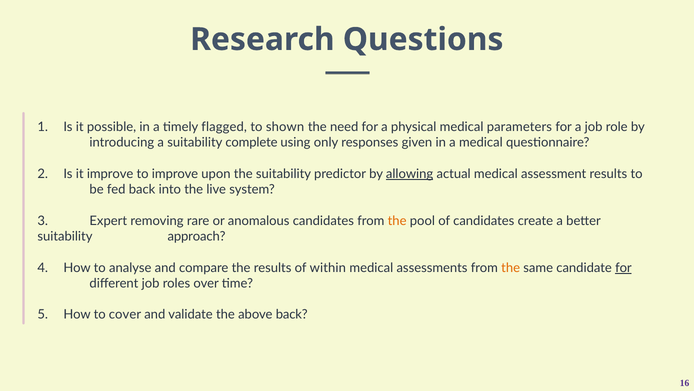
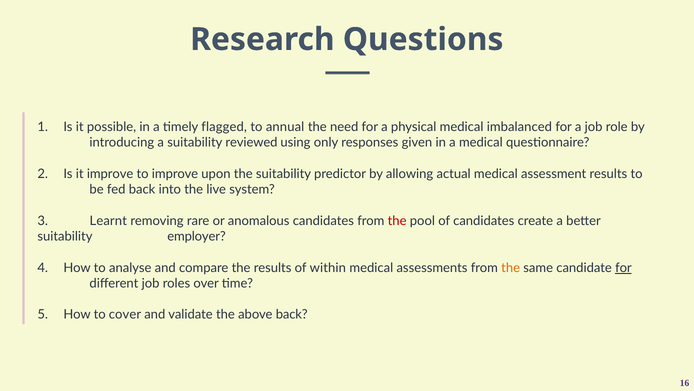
shown: shown -> annual (285, 127)
parameters: parameters -> imbalanced (519, 127)
complete: complete -> reviewed (251, 142)
allowing underline: present -> none (410, 174)
Expert: Expert -> Learnt (108, 221)
the colour: orange -> red (397, 221)
approach: approach -> employer (197, 236)
